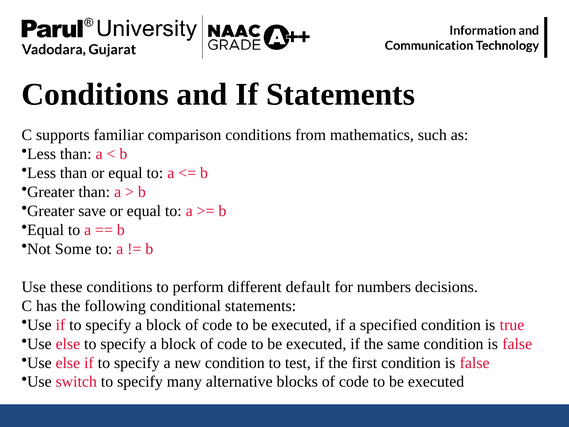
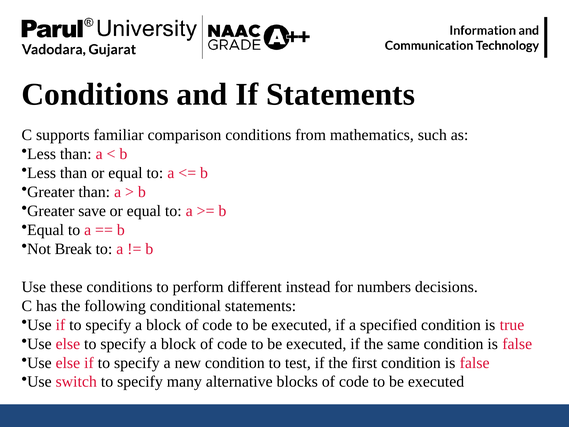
Some: Some -> Break (73, 249)
default: default -> instead (308, 287)
